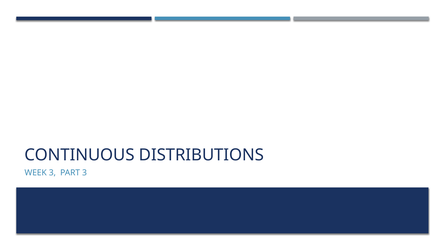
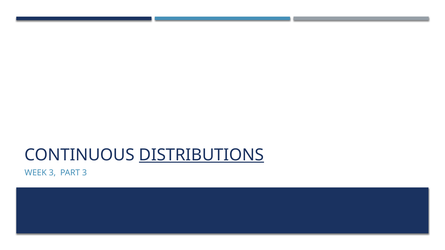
DISTRIBUTIONS underline: none -> present (202, 155)
